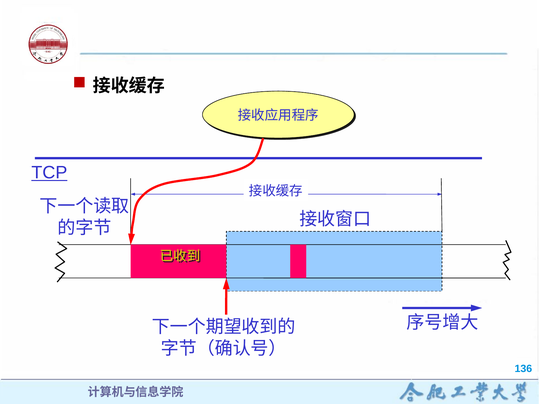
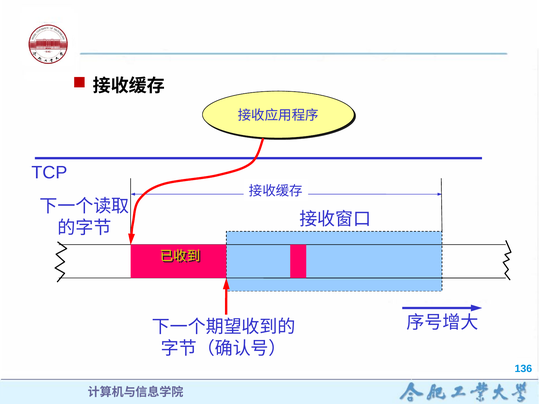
TCP underline: present -> none (49, 173)
